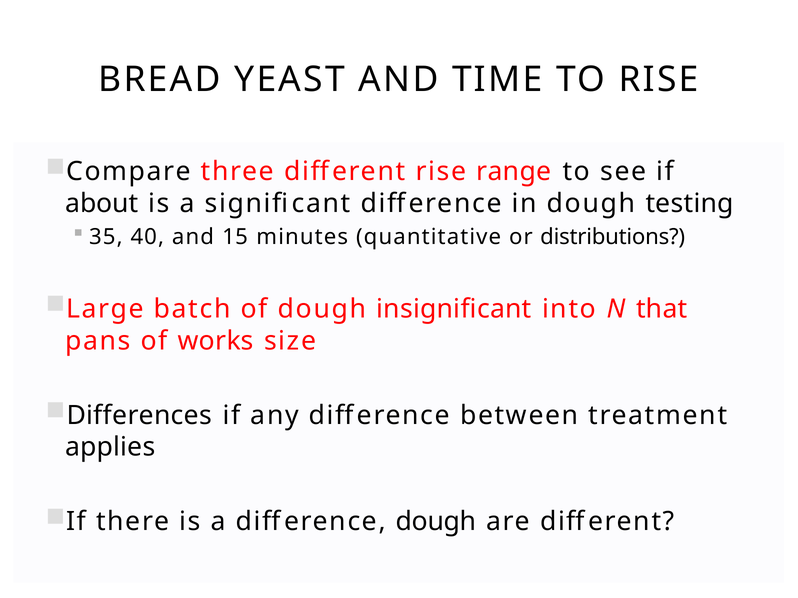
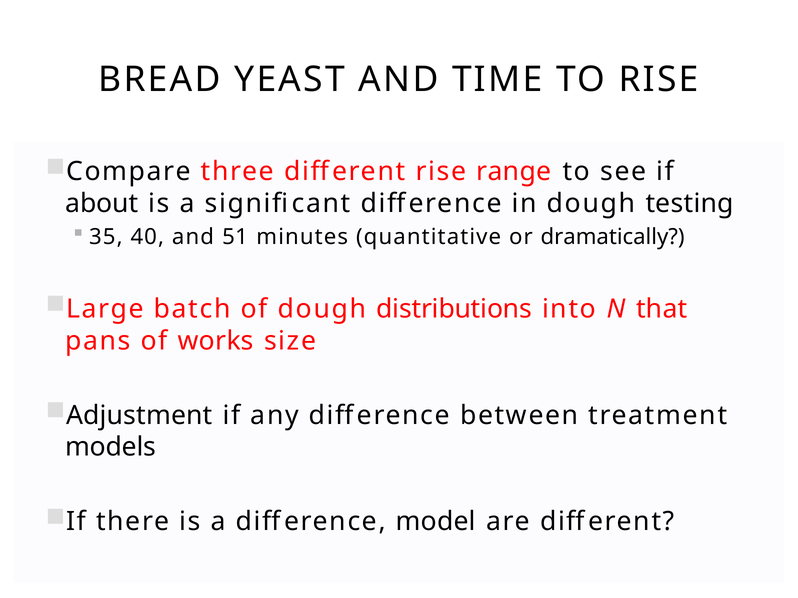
15: 15 -> 51 (235, 237)
distributions: distributions -> dramatically (613, 237)
insignificant: insignificant -> distributions (454, 309)
Differences: Differences -> Adjustment (139, 416)
applies: applies -> models (111, 448)
difference dough: dough -> model (436, 522)
